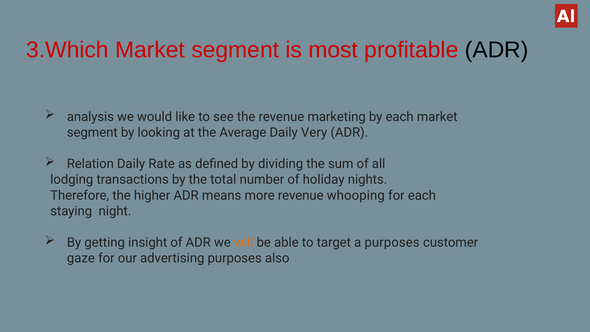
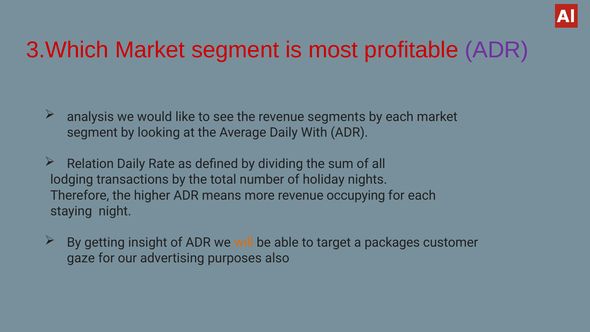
ADR colour: black -> purple (497, 50)
marketing: marketing -> segments (337, 117)
Very: Very -> With (314, 132)
whooping: whooping -> occupying (356, 195)
a purposes: purposes -> packages (392, 242)
